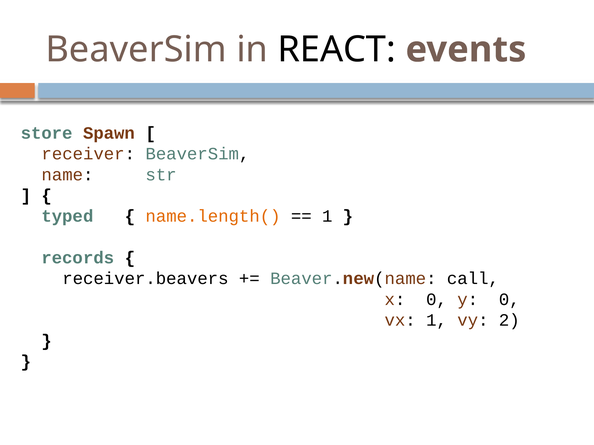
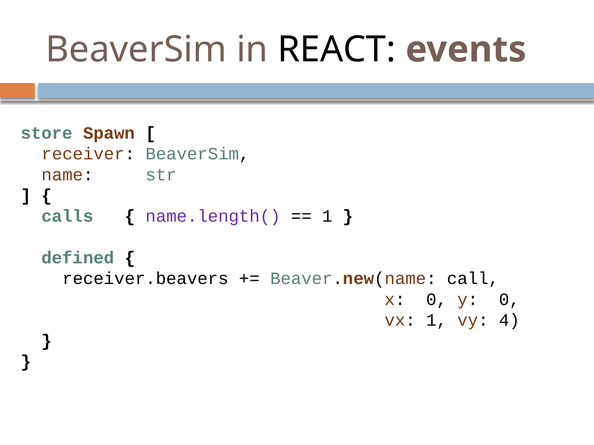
typed: typed -> calls (67, 216)
name.length( colour: orange -> purple (213, 216)
records: records -> defined (78, 258)
2: 2 -> 4 (509, 320)
